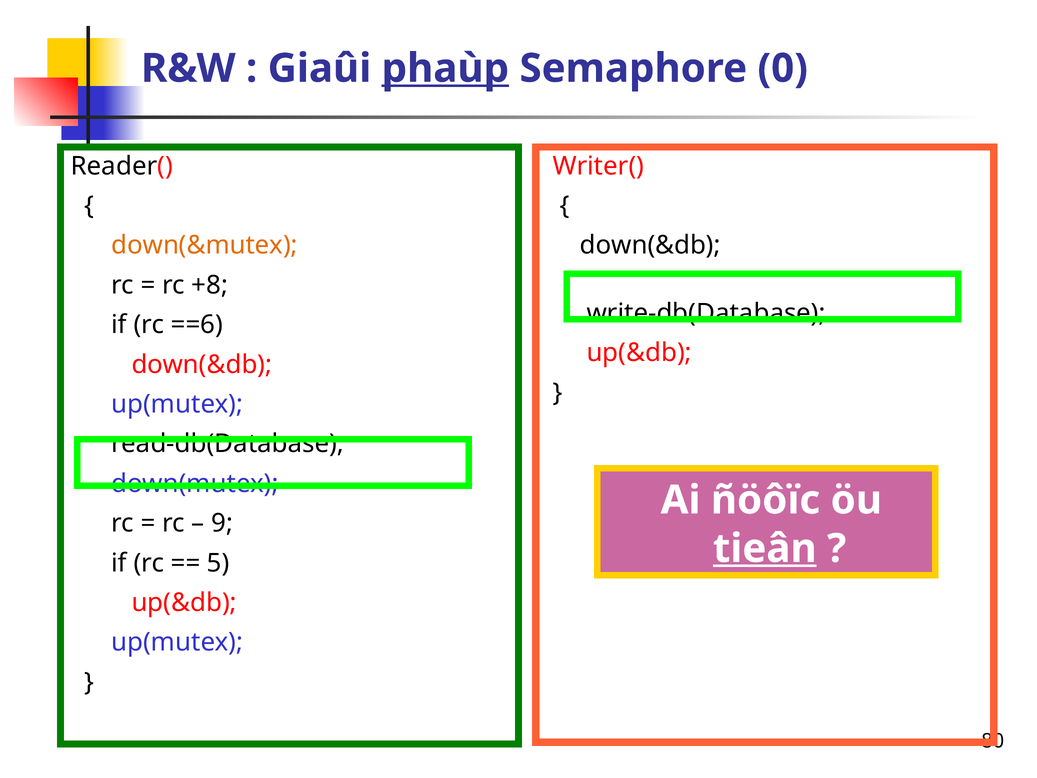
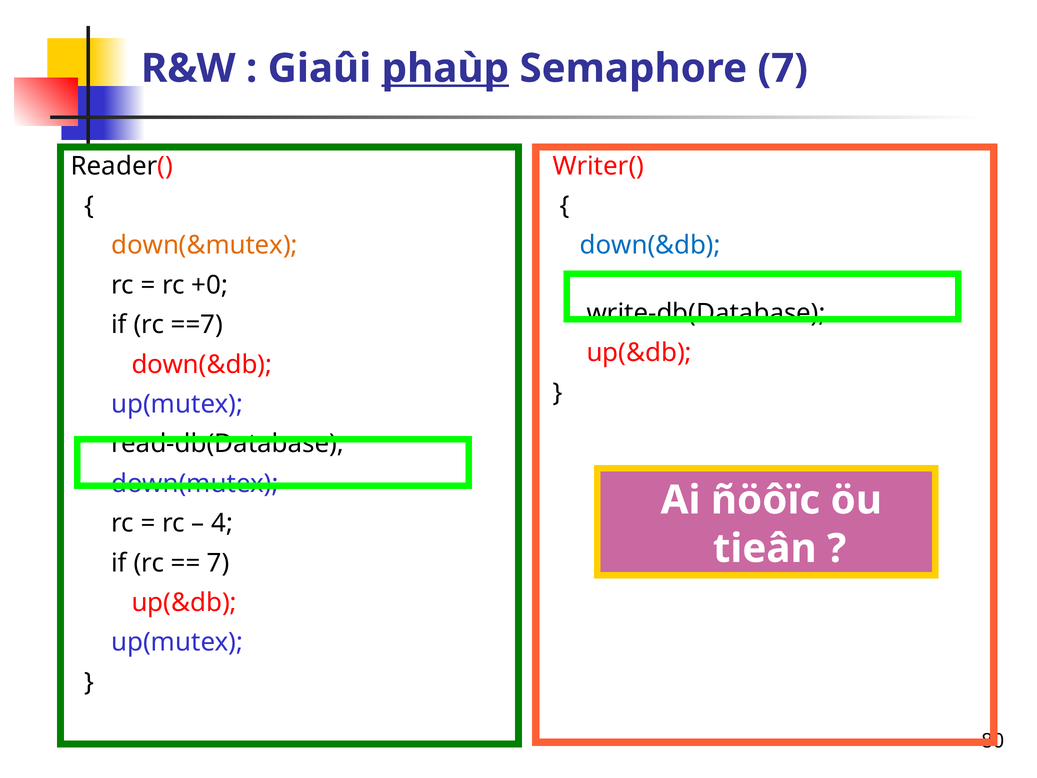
Semaphore 0: 0 -> 7 (783, 68)
down(&db colour: black -> blue (650, 245)
+8: +8 -> +0 (210, 285)
==6: ==6 -> ==7 (197, 325)
9: 9 -> 4 (222, 523)
tieân underline: present -> none (765, 548)
5: 5 -> 7 (218, 563)
